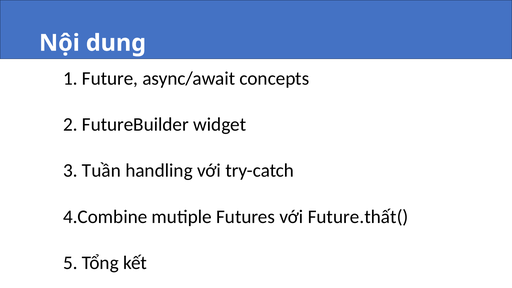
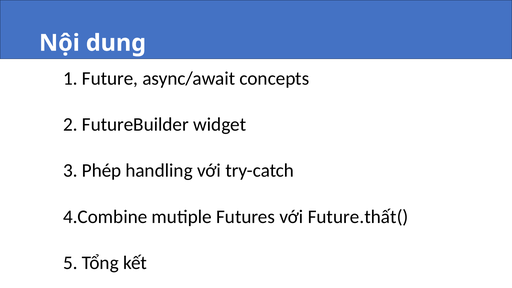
Tuần: Tuần -> Phép (102, 171)
